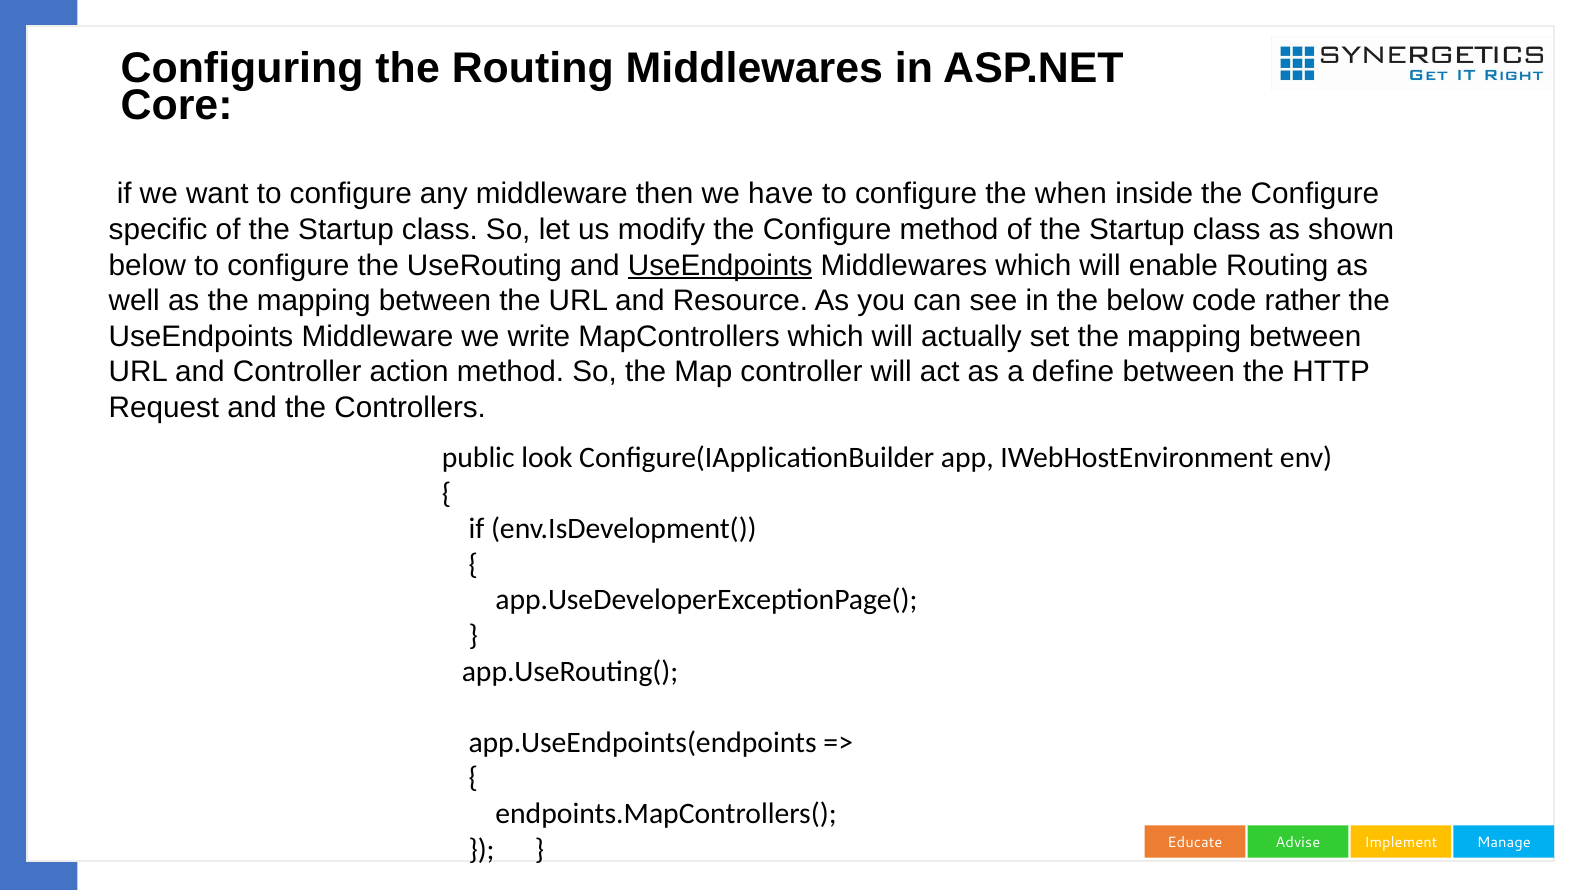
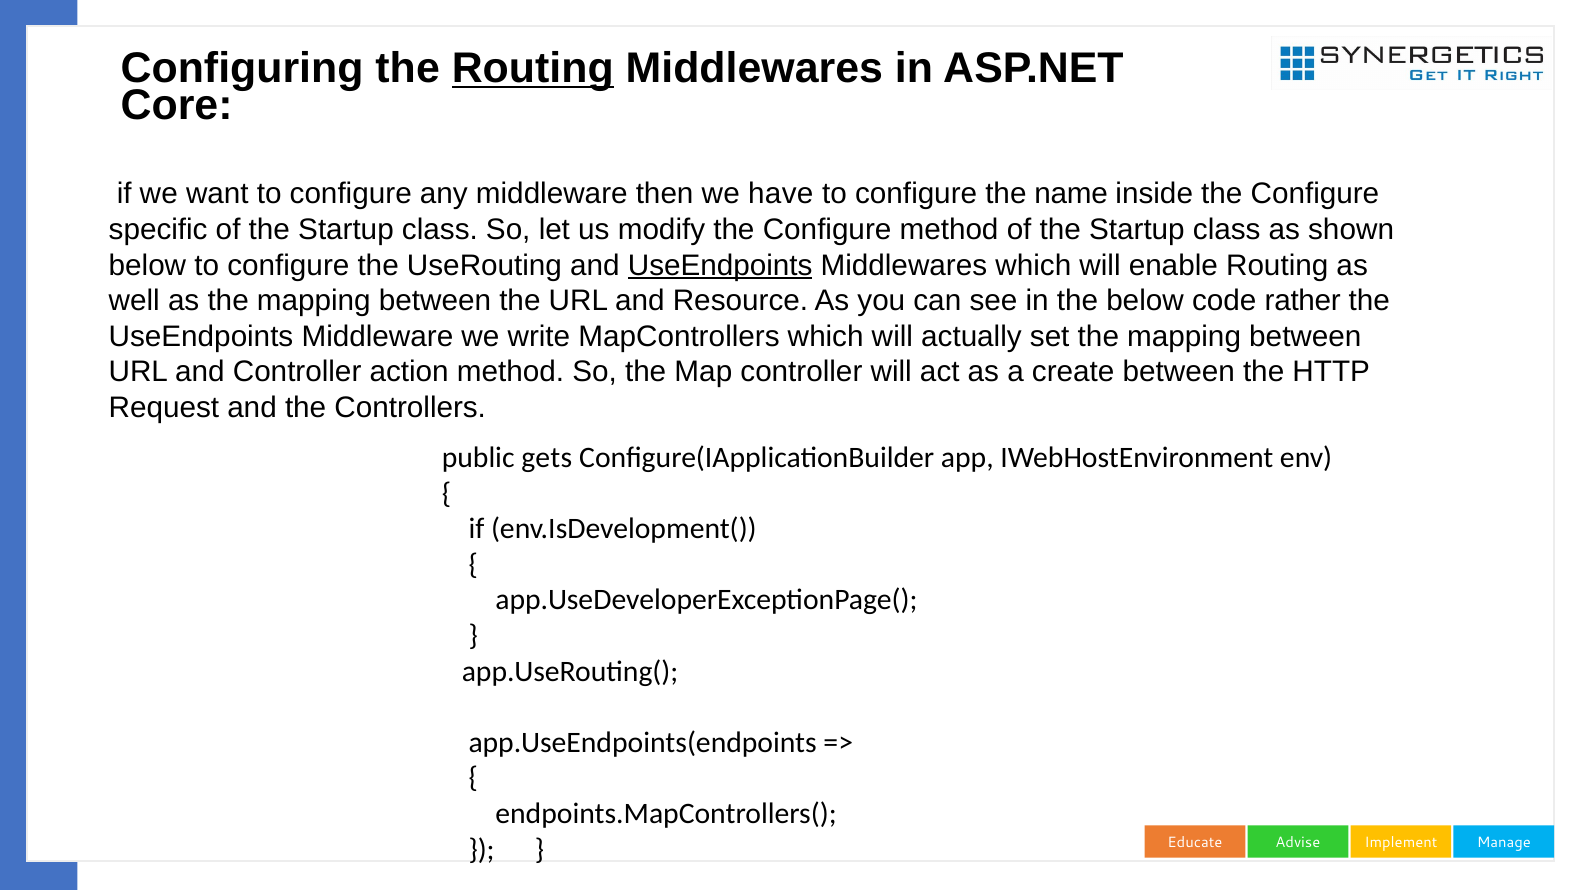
Routing underline: none -> present (533, 69)
when: when -> name (1071, 194)
define: define -> create (1073, 372)
look: look -> gets (547, 458)
